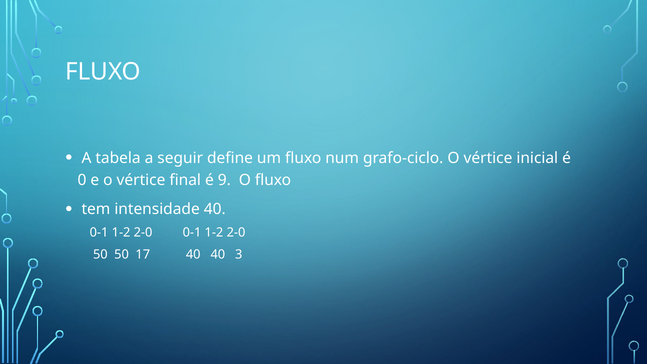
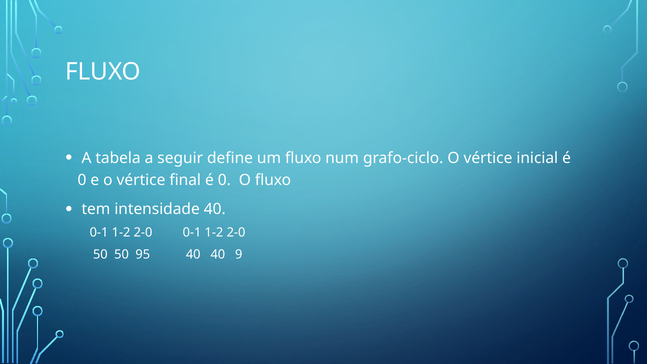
final é 9: 9 -> 0 (224, 180)
17: 17 -> 95 (143, 254)
3: 3 -> 9 (239, 254)
